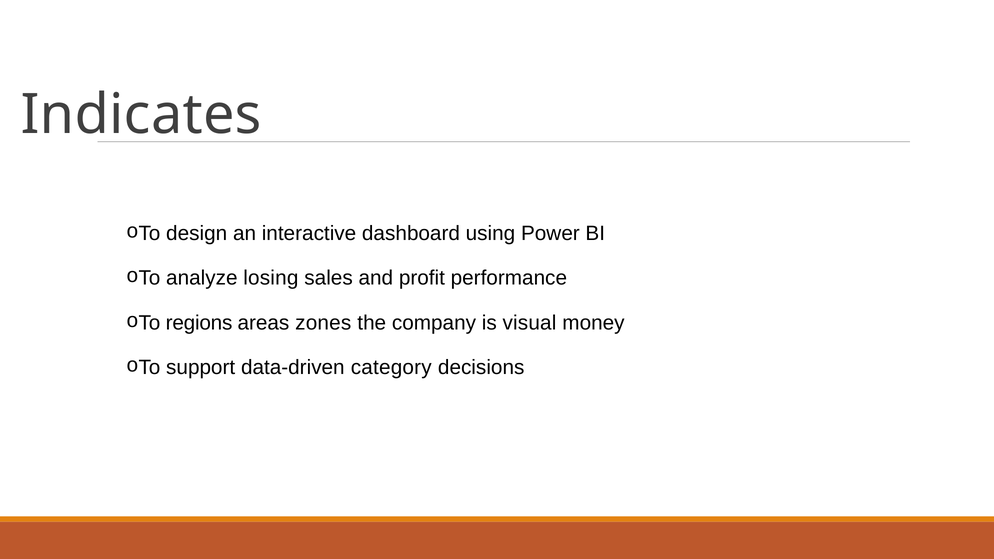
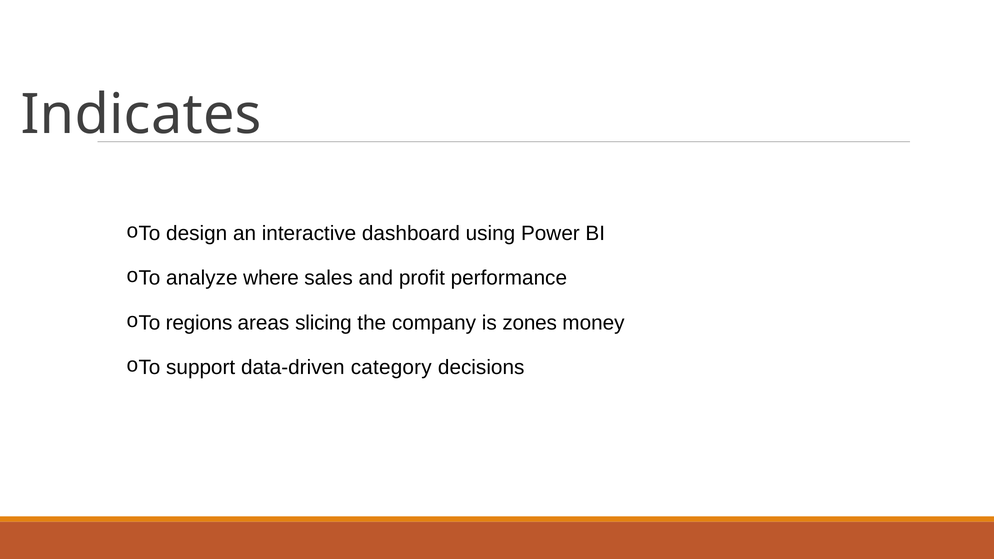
losing: losing -> where (271, 278)
zones: zones -> slicing (323, 323)
visual: visual -> zones (530, 323)
